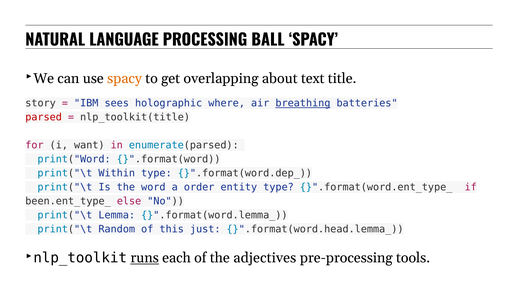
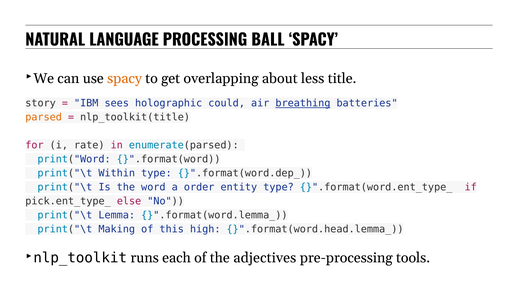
text: text -> less (313, 78)
where: where -> could (227, 103)
parsed colour: red -> orange (44, 117)
want: want -> rate (89, 145)
been.ent_type_: been.ent_type_ -> pick.ent_type_ (68, 201)
Random: Random -> Making (117, 229)
just: just -> high (205, 229)
runs underline: present -> none (145, 258)
